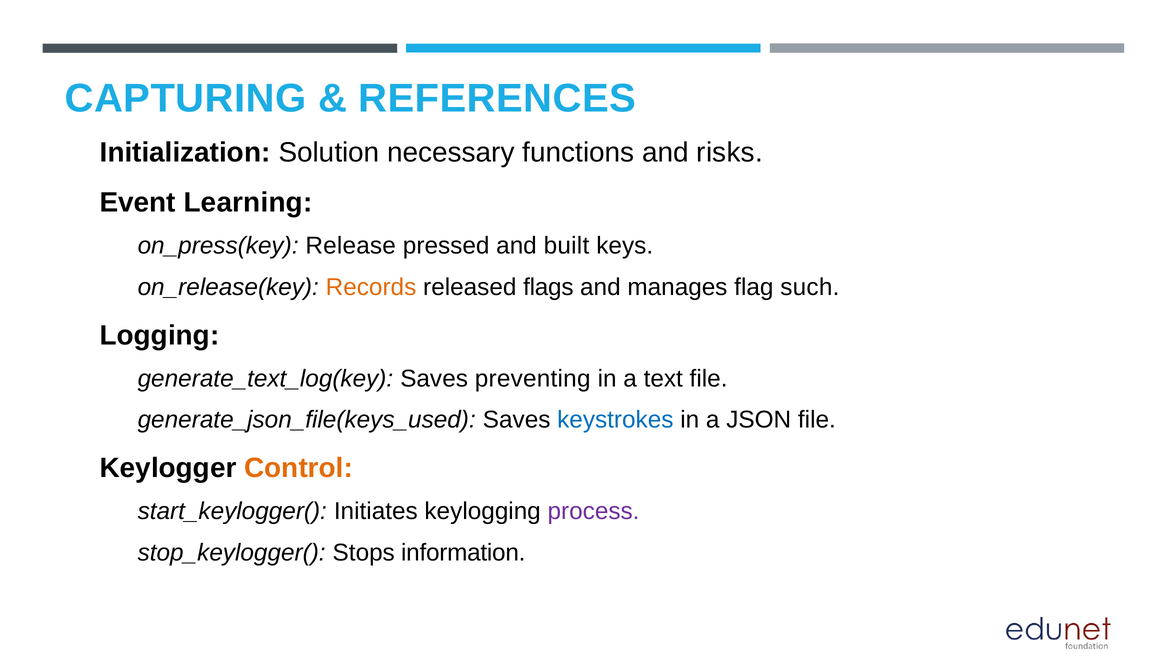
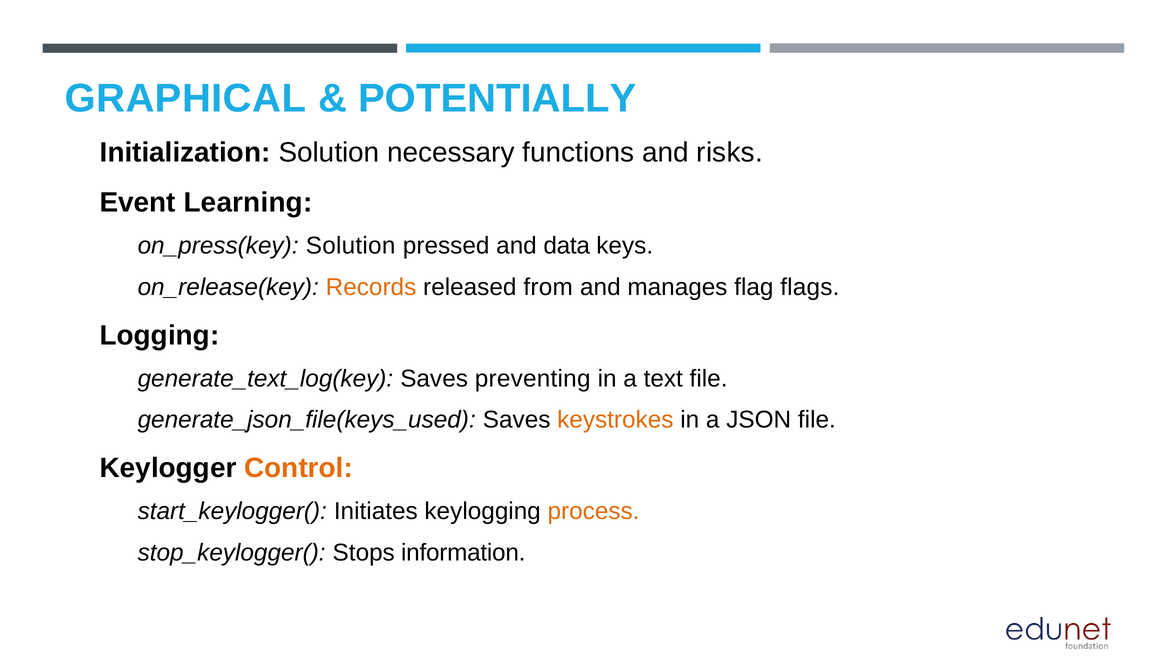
CAPTURING: CAPTURING -> GRAPHICAL (185, 98)
REFERENCES: REFERENCES -> POTENTIALLY (497, 98)
Release: Release -> Solution (351, 246)
built: built -> data (567, 246)
flags: flags -> from (548, 287)
such: such -> flags (810, 287)
keystrokes colour: blue -> orange (615, 420)
process colour: purple -> orange (594, 512)
